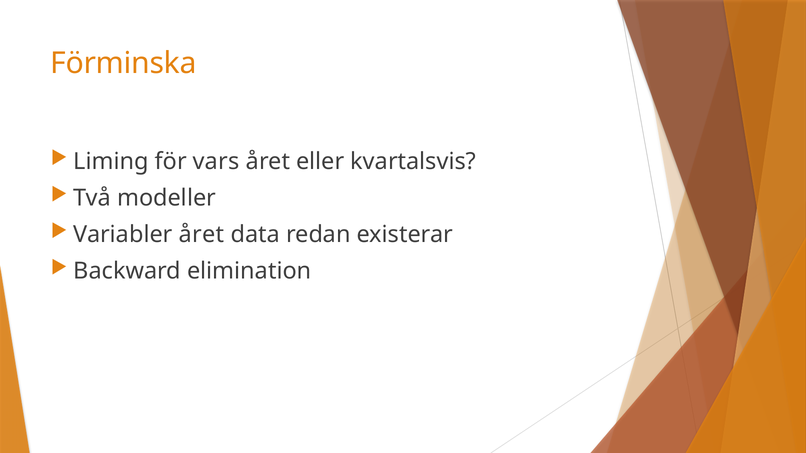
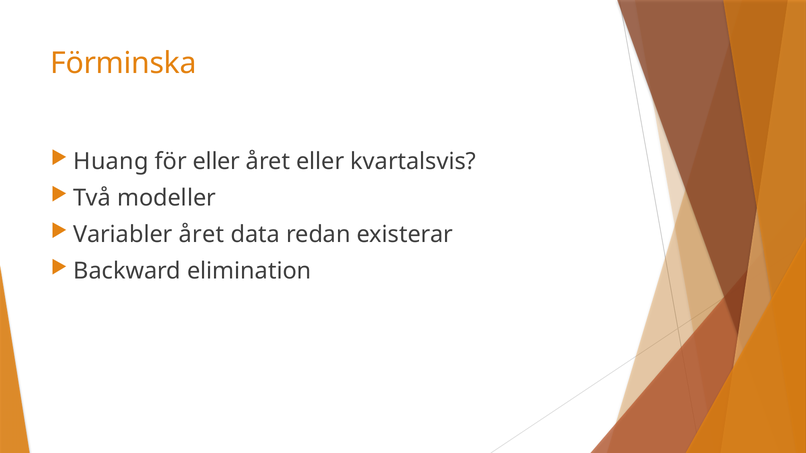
Liming: Liming -> Huang (111, 162)
för vars: vars -> eller (216, 162)
